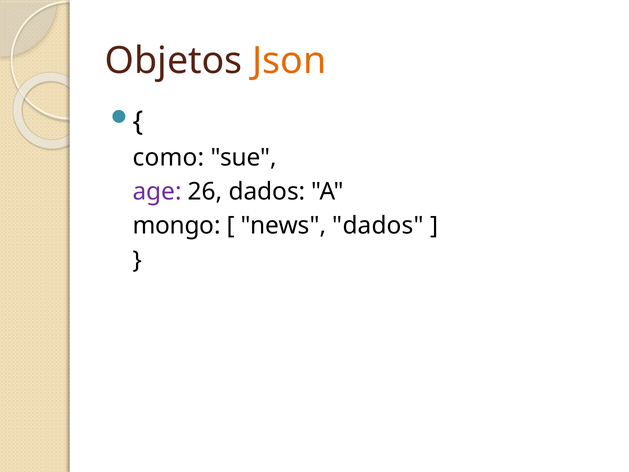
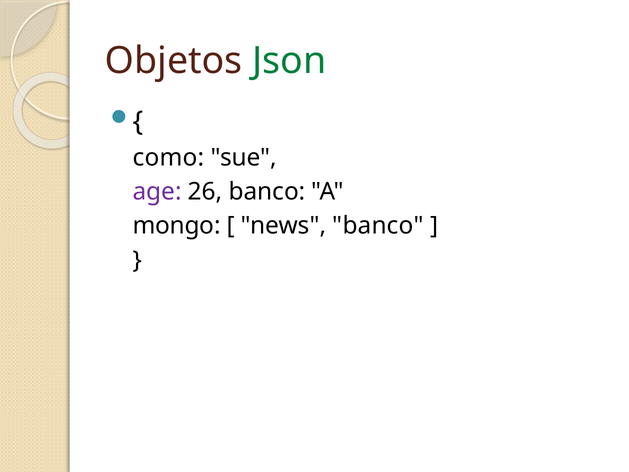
Json colour: orange -> green (289, 61)
26 dados: dados -> banco (267, 192)
news dados: dados -> banco (378, 226)
